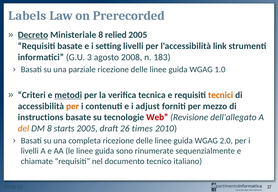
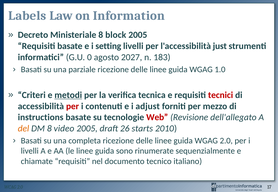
Prerecorded: Prerecorded -> Information (129, 16)
Decreto underline: present -> none (33, 35)
relied: relied -> block (116, 35)
link: link -> just (220, 46)
3: 3 -> 0 (89, 57)
2008: 2008 -> 2027 (132, 57)
tecnici colour: orange -> red (221, 95)
per colour: orange -> red (73, 106)
starts: starts -> video (64, 129)
times: times -> starts (142, 129)
